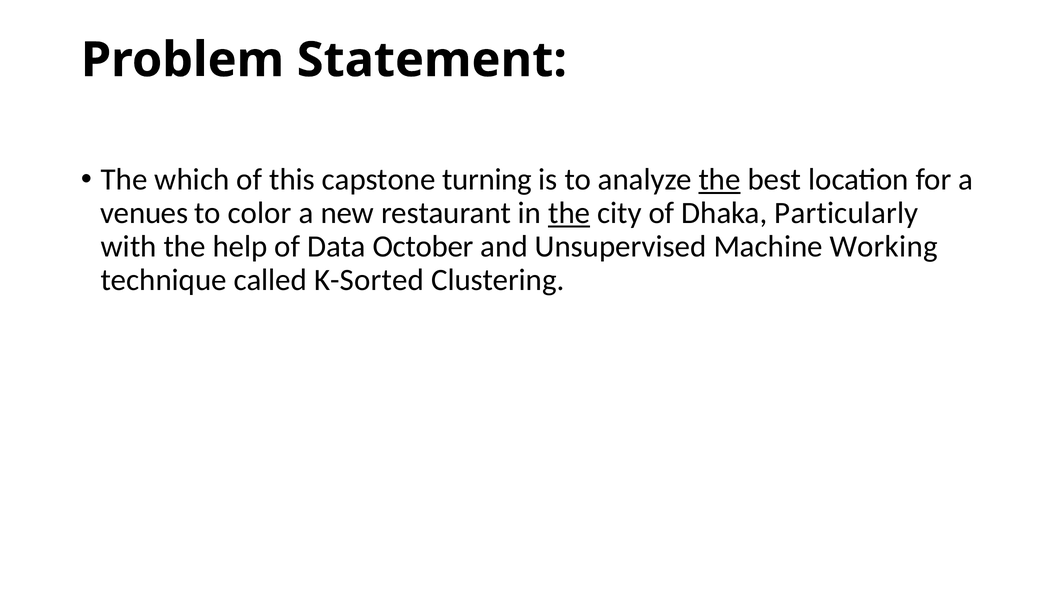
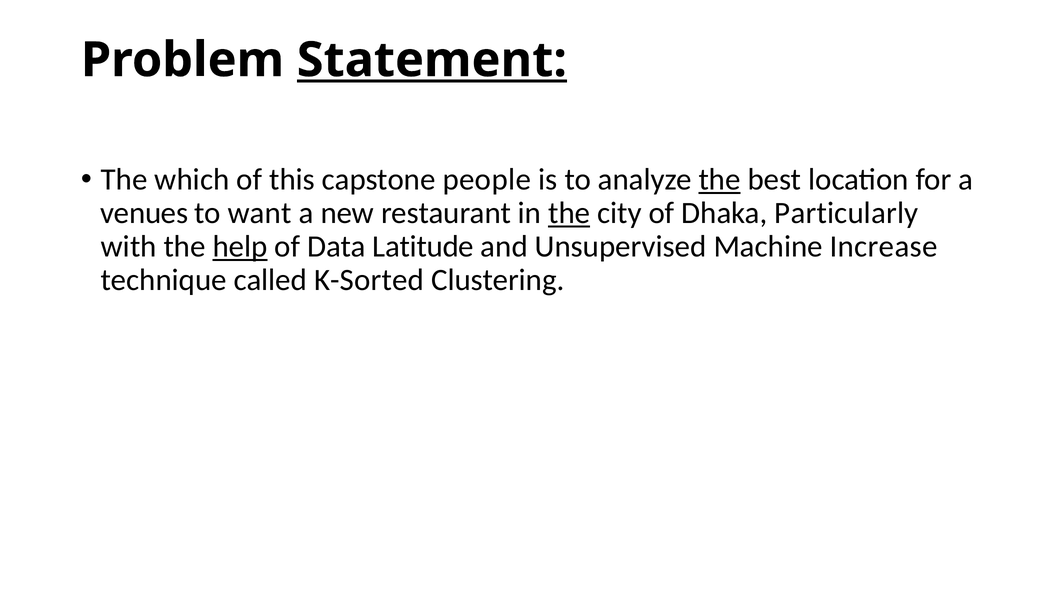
Statement underline: none -> present (432, 60)
turning: turning -> people (487, 180)
color: color -> want (260, 213)
help underline: none -> present (240, 246)
October: October -> Latitude (423, 246)
Working: Working -> Increase (884, 246)
